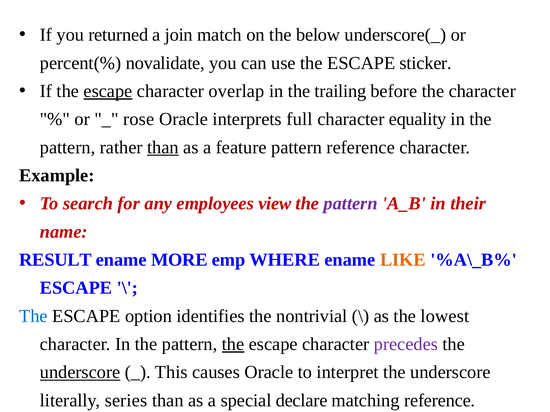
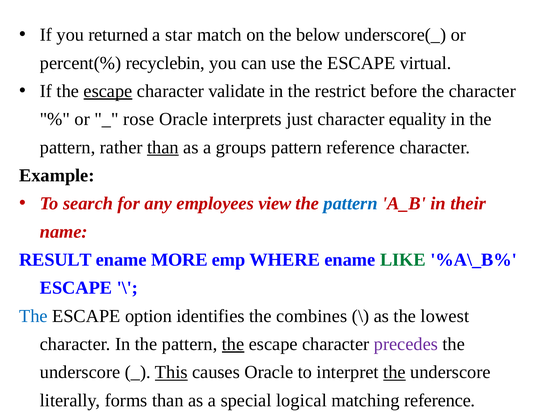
join: join -> star (179, 35)
novalidate: novalidate -> recyclebin (165, 63)
sticker: sticker -> virtual (426, 63)
overlap: overlap -> validate (237, 91)
trailing: trailing -> restrict (340, 91)
full: full -> just (300, 119)
feature: feature -> groups (241, 148)
pattern colour: purple -> blue (351, 204)
LIKE colour: orange -> green (403, 260)
nontrivial: nontrivial -> combines (312, 316)
underscore underline: present -> none (80, 373)
This underline: none -> present (171, 373)
the underline: none -> present (394, 373)
series: series -> forms (126, 401)
declare: declare -> logical (301, 401)
